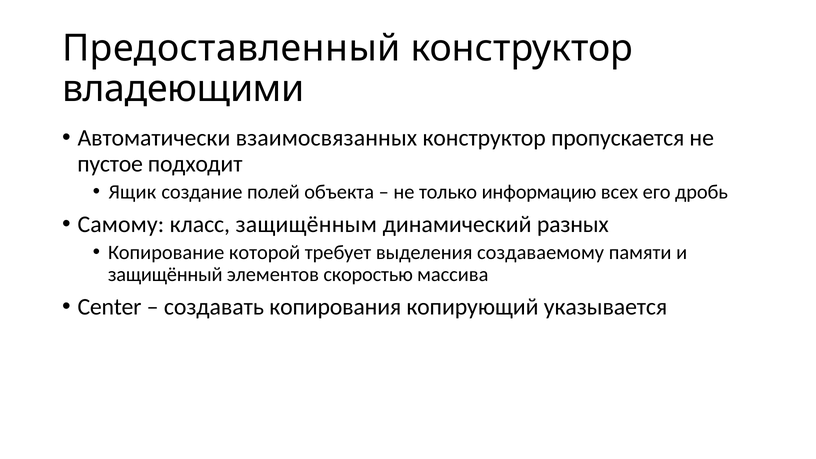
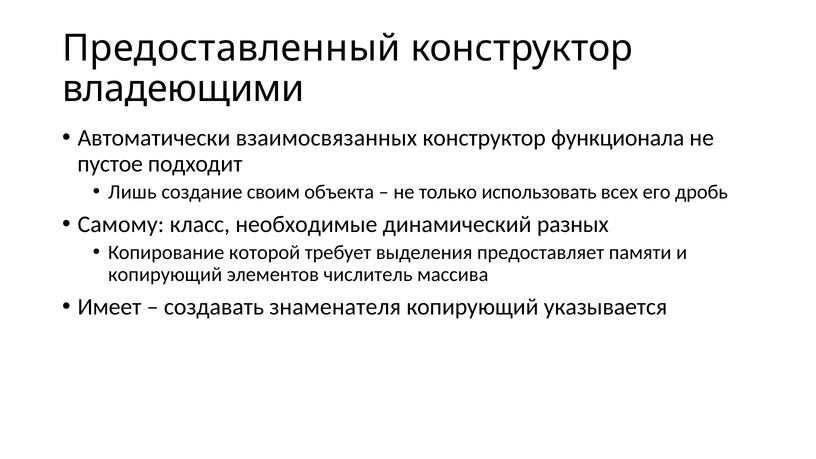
пропускается: пропускается -> функционала (618, 138)
Ящик: Ящик -> Лишь (132, 192)
полей: полей -> своим (273, 192)
информацию: информацию -> использовать (539, 192)
защищённым: защищённым -> необходимые (306, 224)
создаваемому: создаваемому -> предоставляет (541, 252)
защищённый: защищённый -> копирующий (165, 274)
скоростью: скоростью -> числитель (368, 274)
Center: Center -> Имеет (109, 307)
копирования: копирования -> знаменателя (335, 307)
